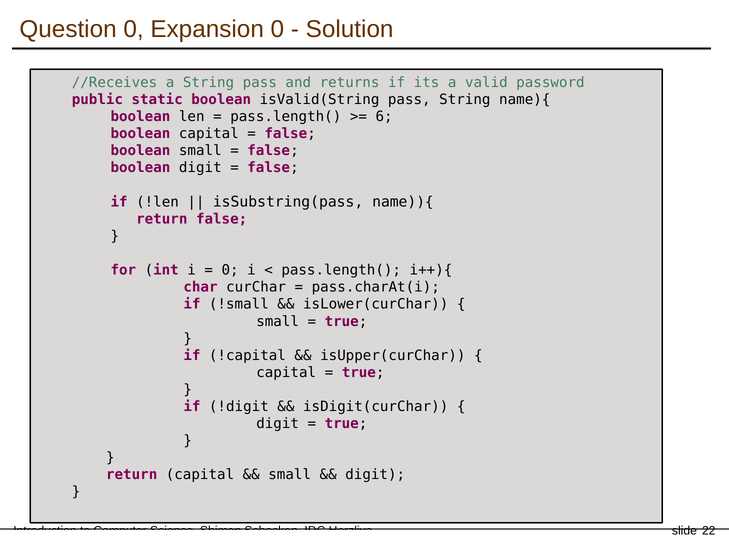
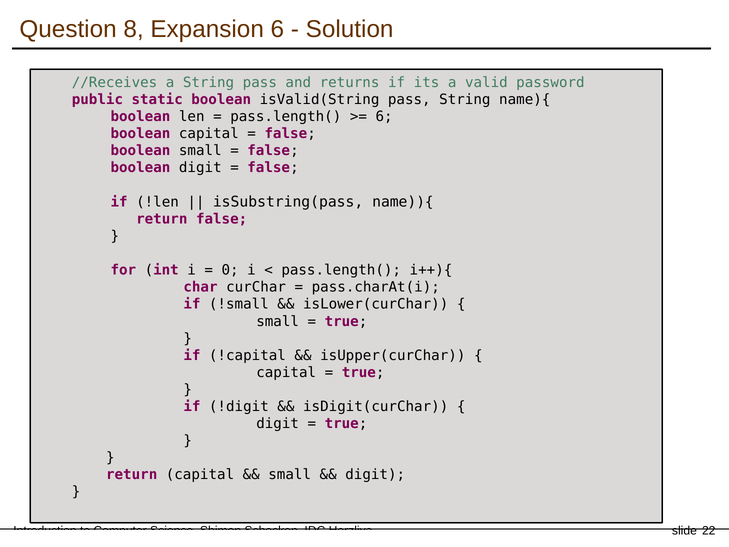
Question 0: 0 -> 8 (134, 29)
Expansion 0: 0 -> 6 (277, 29)
